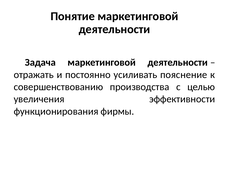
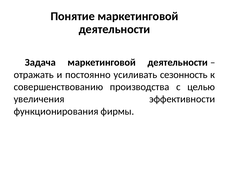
пояснение: пояснение -> сезонность (184, 75)
